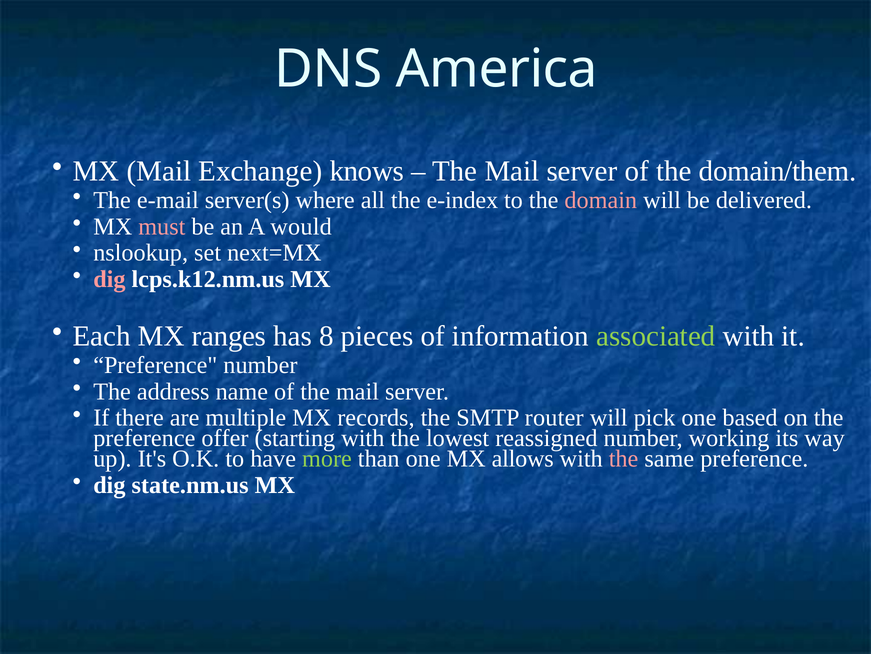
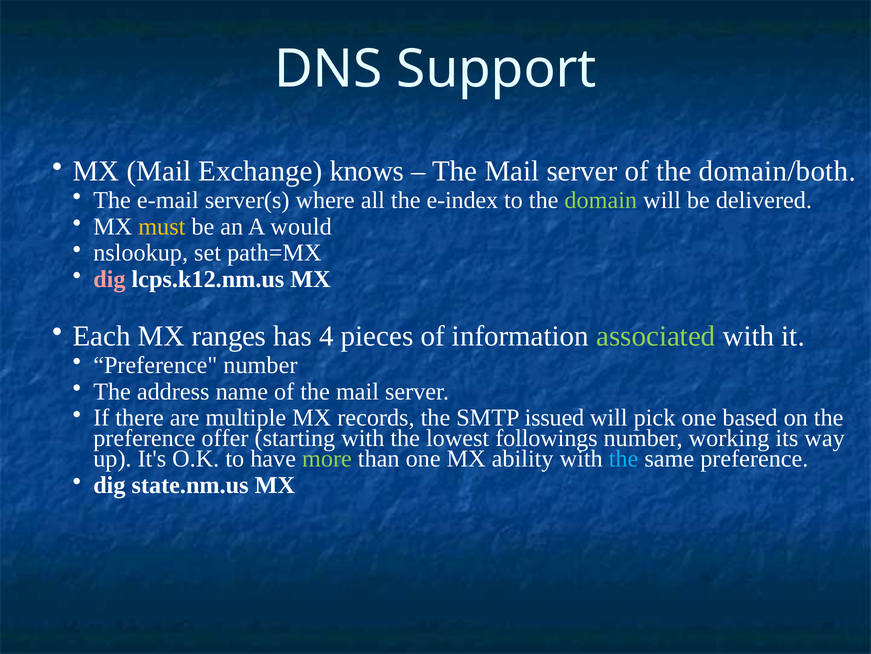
America: America -> Support (497, 69)
domain/them: domain/them -> domain/both (777, 171)
domain colour: pink -> light green (601, 200)
must colour: pink -> yellow (162, 226)
next=MX: next=MX -> path=MX (274, 253)
8: 8 -> 4 (326, 336)
router: router -> issued (554, 417)
reassigned: reassigned -> followings (546, 438)
allows: allows -> ability (523, 458)
the colour: pink -> light blue (624, 458)
